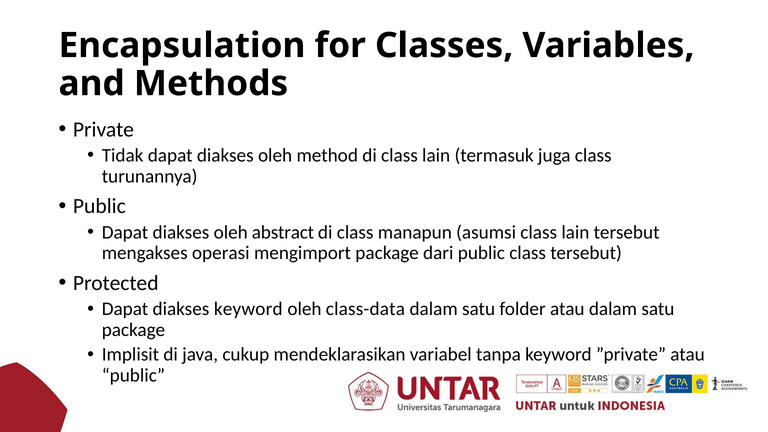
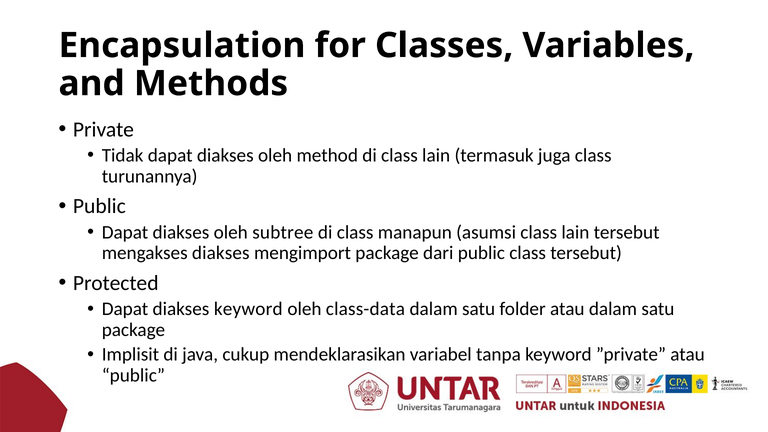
abstract: abstract -> subtree (283, 232)
mengakses operasi: operasi -> diakses (221, 253)
